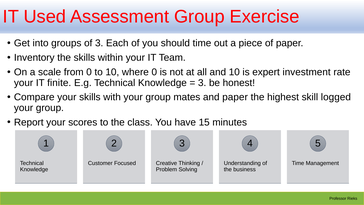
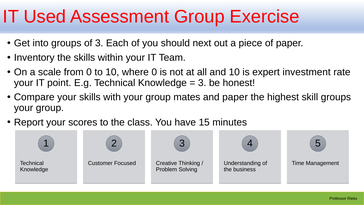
should time: time -> next (202, 43)
finite: finite -> point (59, 83)
skill logged: logged -> groups (336, 97)
